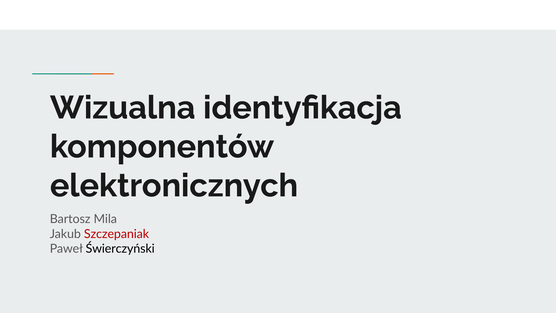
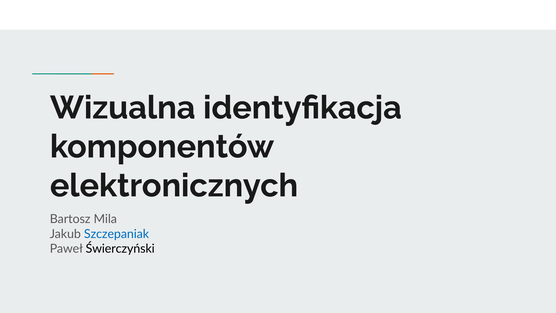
Szczepaniak colour: red -> blue (117, 234)
